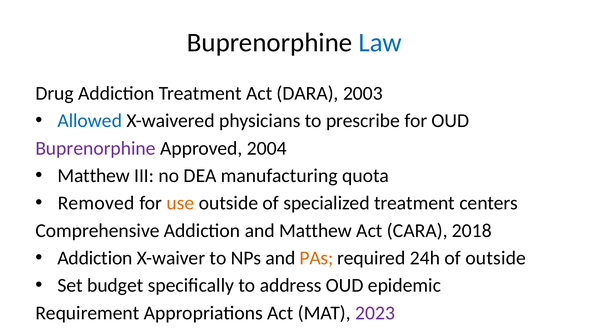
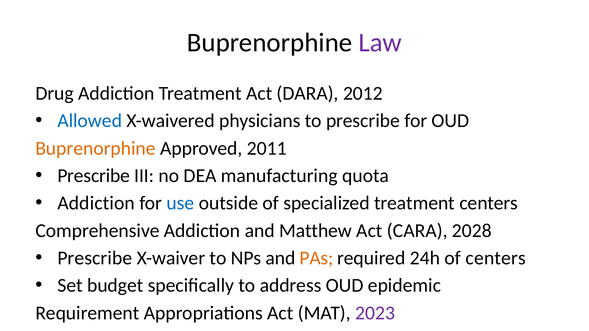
Law colour: blue -> purple (380, 43)
2003: 2003 -> 2012 (363, 93)
Buprenorphine colour: purple -> orange (95, 148)
2004: 2004 -> 2011 (267, 148)
Matthew: Matthew -> Prescribe (94, 176)
Removed: Removed -> Addiction (96, 203)
use colour: orange -> blue (180, 203)
2018: 2018 -> 2028 (472, 231)
Addiction: Addiction -> Prescribe (95, 258)
of outside: outside -> centers (496, 258)
